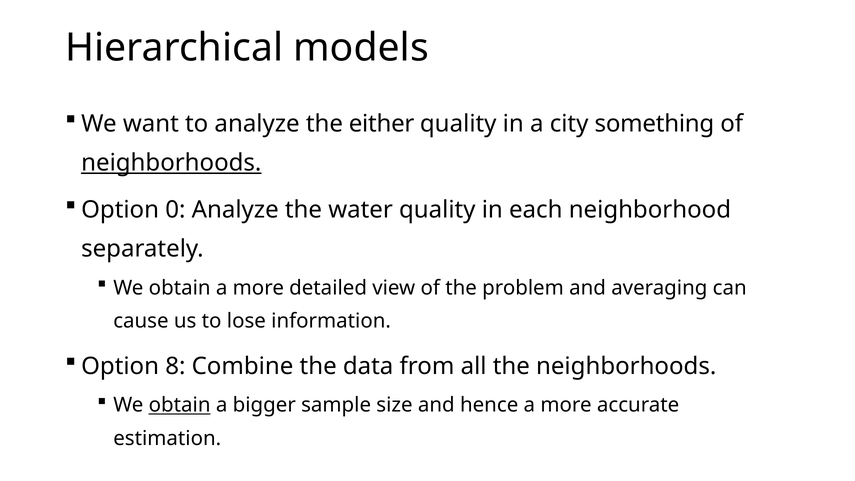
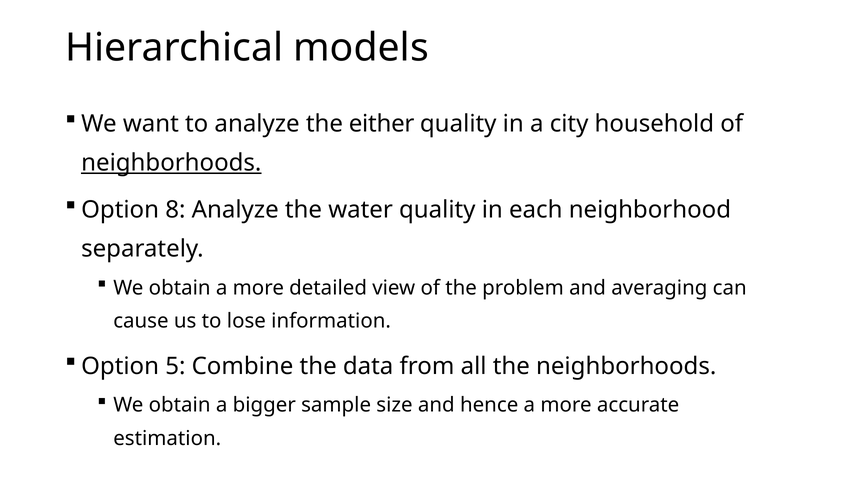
something: something -> household (654, 124)
0: 0 -> 8 (175, 210)
8: 8 -> 5 (175, 366)
obtain underline: present -> none (180, 405)
